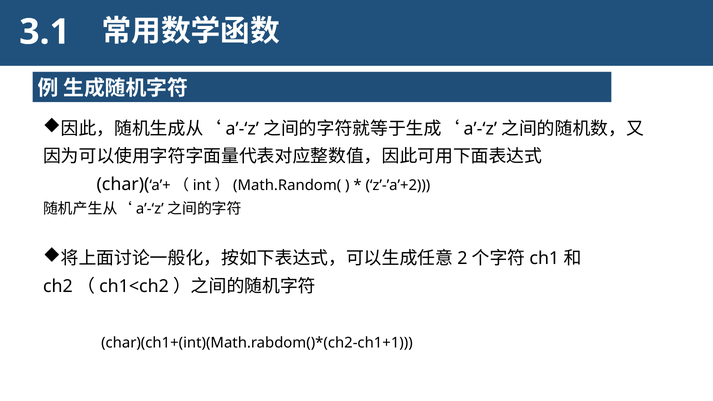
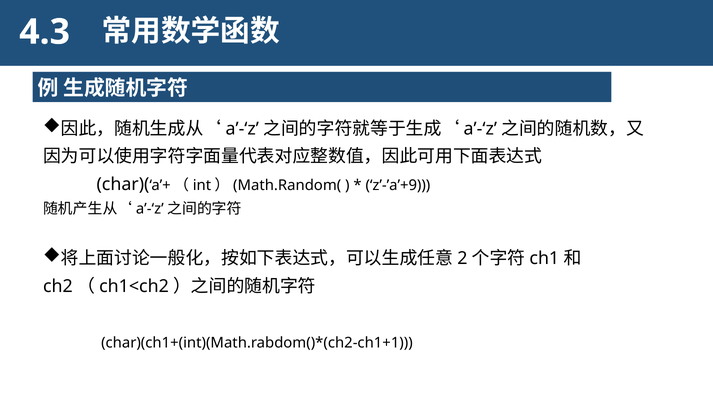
3.1: 3.1 -> 4.3 (45, 32)
z’-’a’+2: z’-’a’+2 -> z’-’a’+9 (398, 185)
